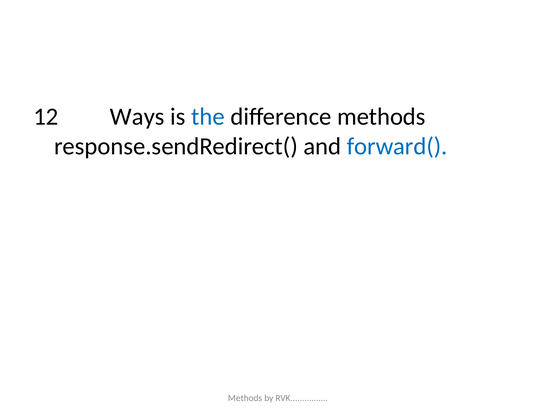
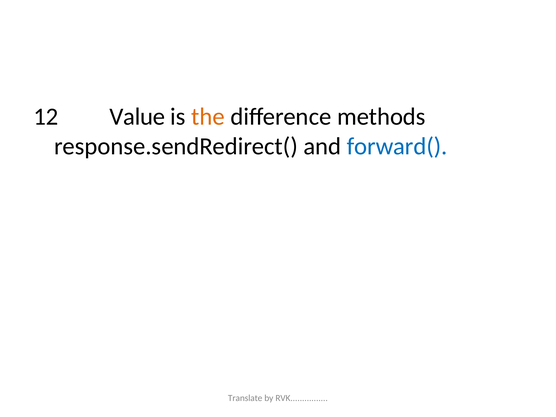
Ways: Ways -> Value (137, 117)
the colour: blue -> orange (208, 117)
Methods: Methods -> Translate (245, 398)
